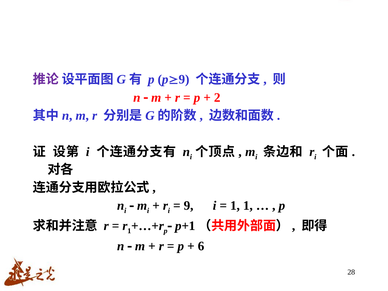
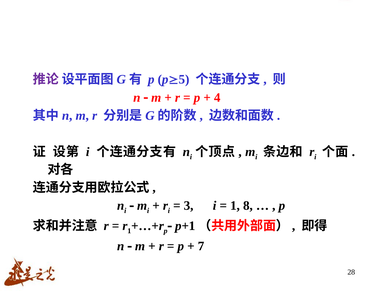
9: 9 -> 5 (184, 79)
2: 2 -> 4 (217, 98)
9: 9 -> 3 (189, 206)
1 1: 1 -> 8 (248, 206)
6: 6 -> 7 (201, 246)
